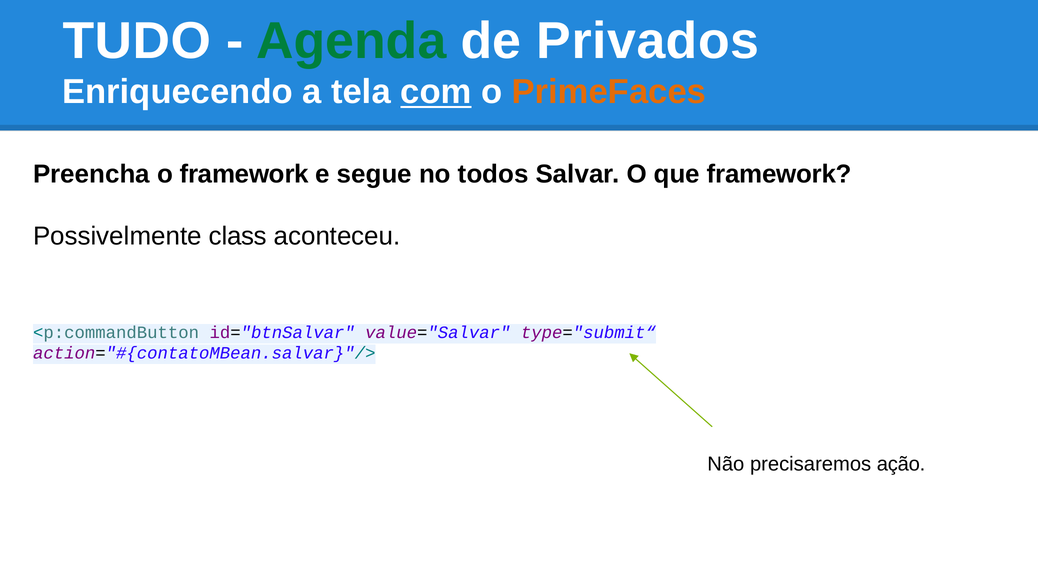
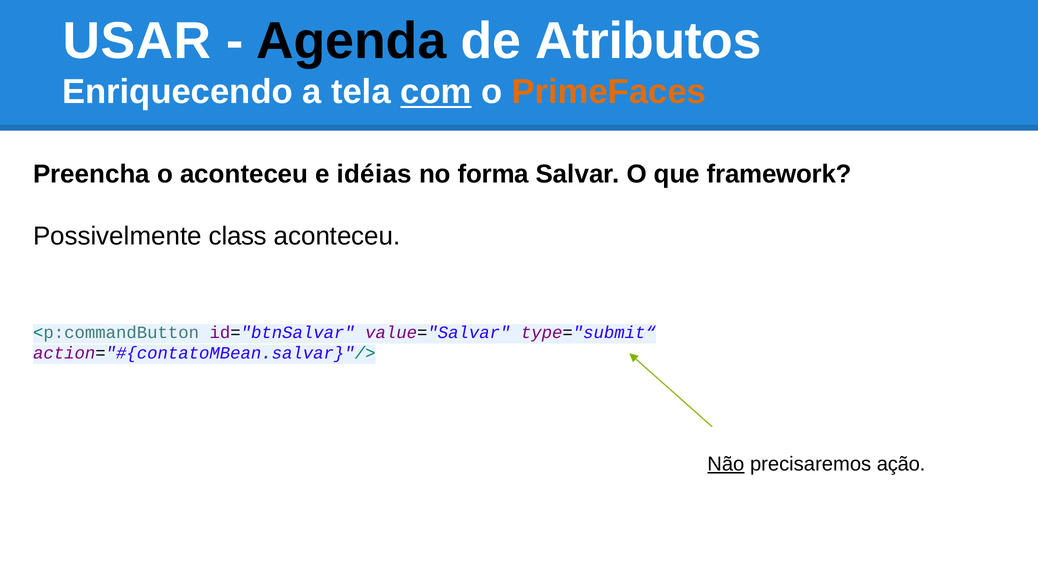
TUDO: TUDO -> USAR (137, 41)
Agenda colour: green -> black (351, 41)
Privados: Privados -> Atributos (648, 41)
o framework: framework -> aconteceu (244, 174)
segue: segue -> idéias (374, 174)
todos: todos -> forma (493, 174)
Não underline: none -> present (726, 464)
